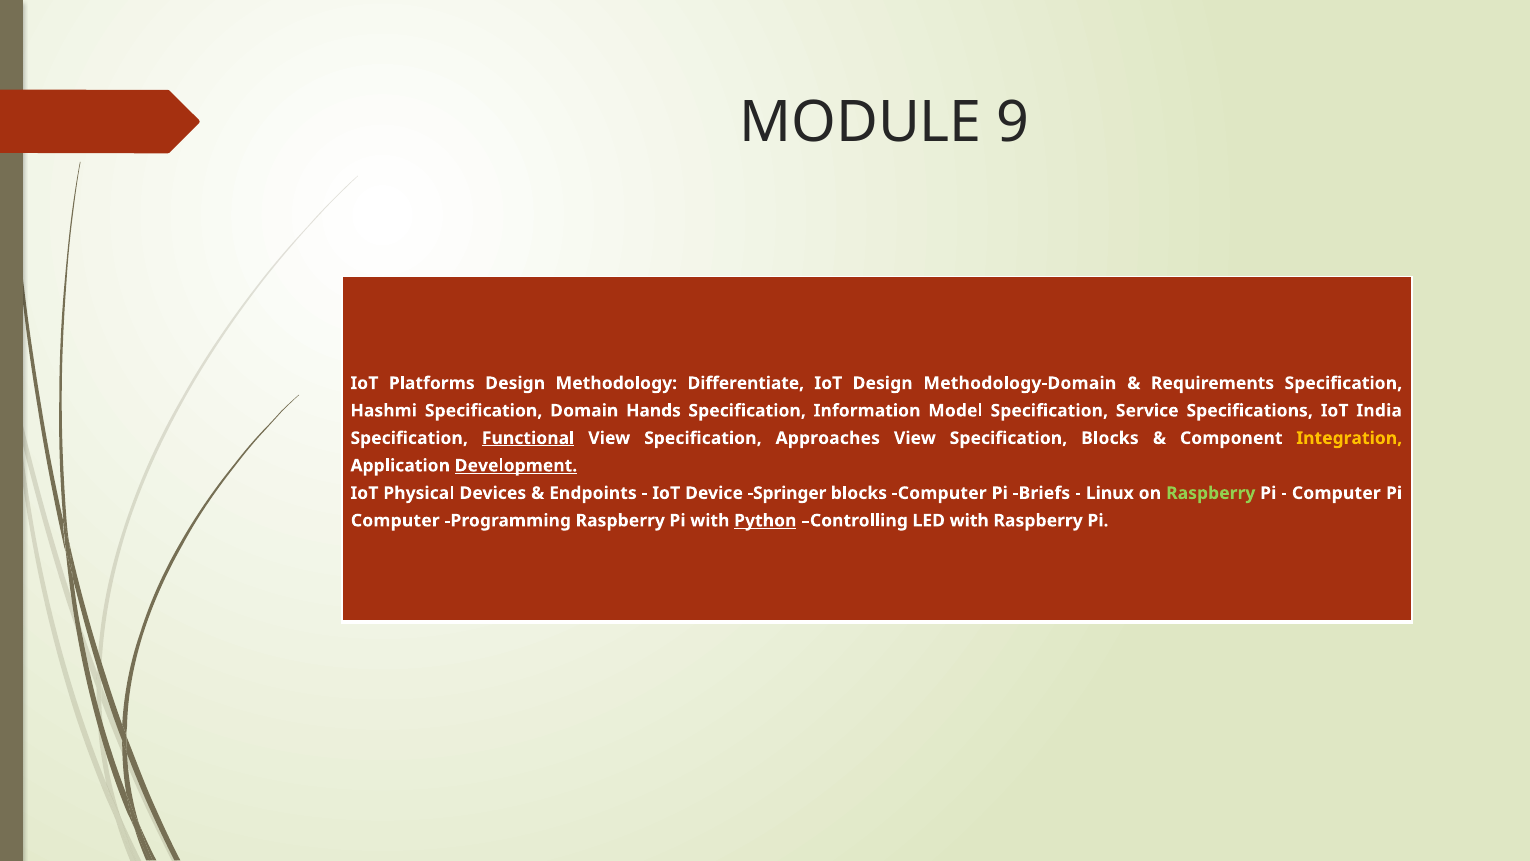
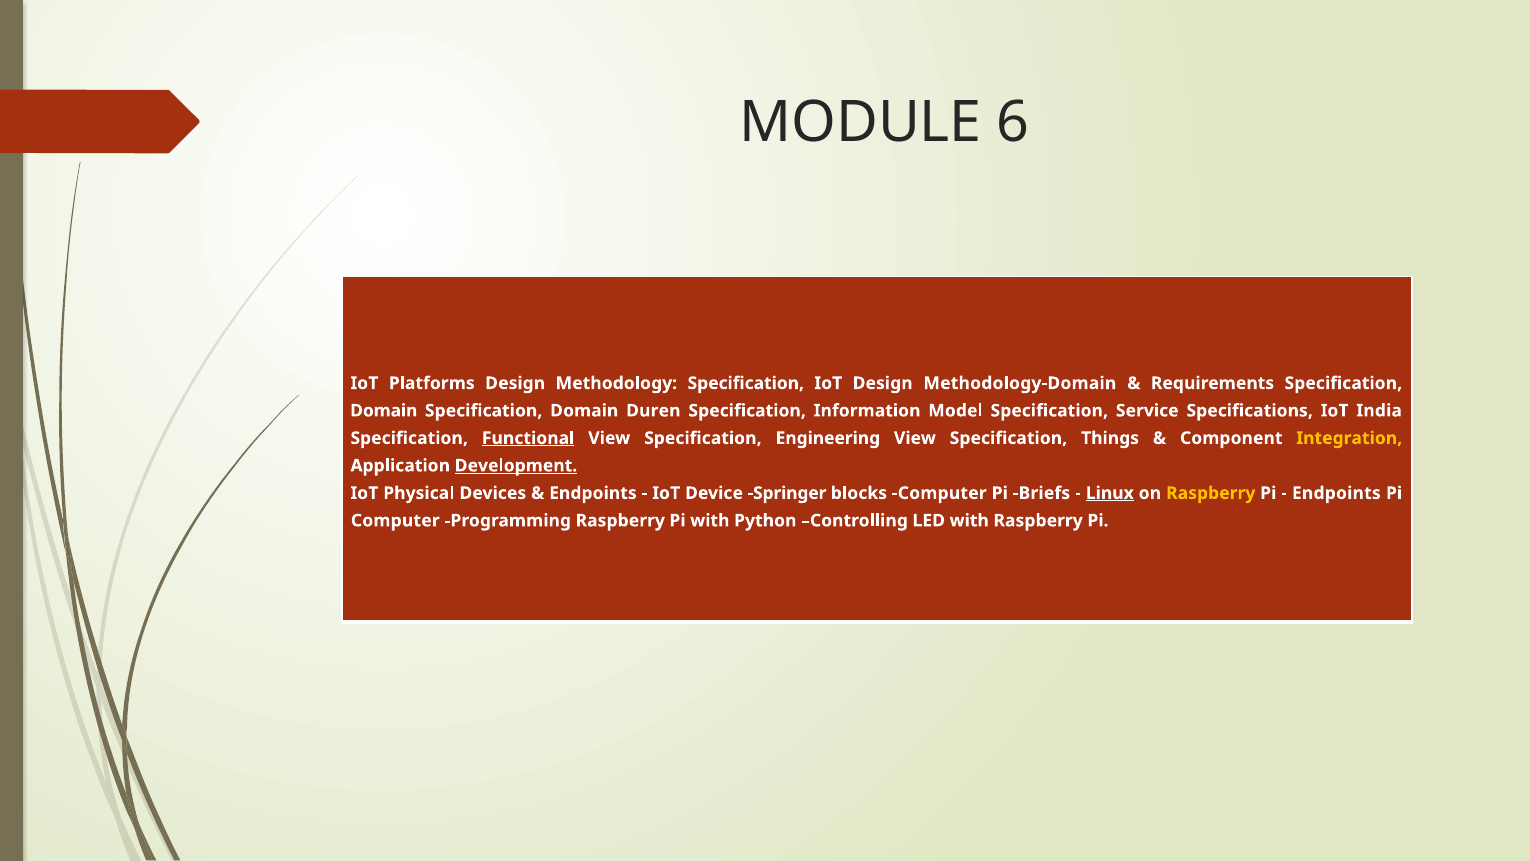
9: 9 -> 6 (1013, 123)
Methodology Differentiate: Differentiate -> Specification (746, 383)
Hashmi: Hashmi -> Domain (384, 411)
Hands: Hands -> Duren (653, 411)
Approaches: Approaches -> Engineering (828, 438)
Specification Blocks: Blocks -> Things (1110, 438)
Linux underline: none -> present (1110, 493)
Raspberry colour: light green -> yellow (1211, 493)
Computer: Computer -> Endpoints (1336, 493)
Python underline: present -> none (765, 520)
